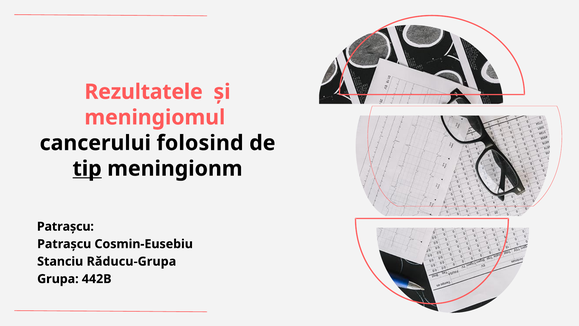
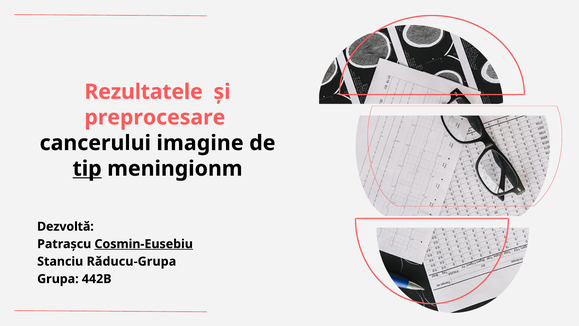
meningiomul: meningiomul -> preprocesare (155, 117)
folosind: folosind -> imagine (200, 143)
Patrașcu: Patrașcu -> Dezvoltă (65, 226)
Cosmin-Eusebiu underline: none -> present (144, 244)
